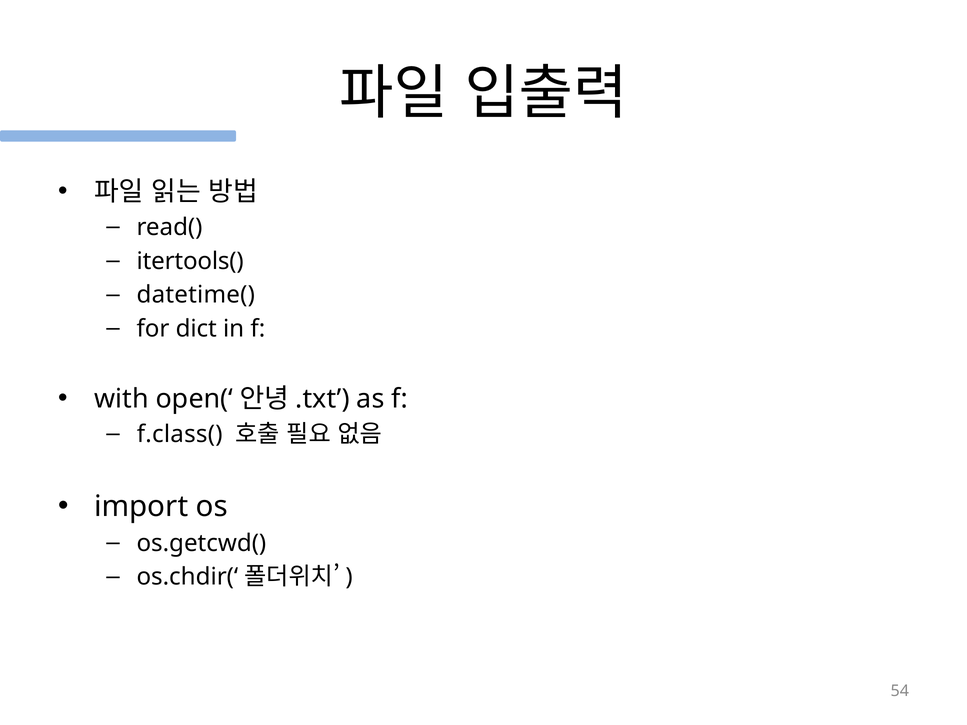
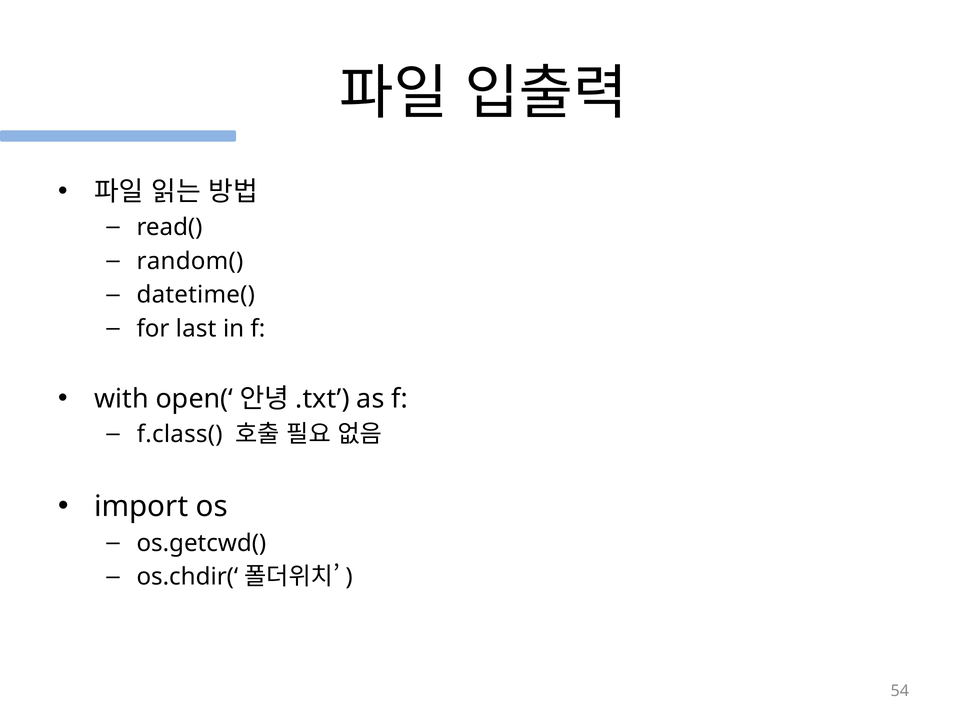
itertools(: itertools( -> random( (190, 261)
dict: dict -> last (196, 329)
